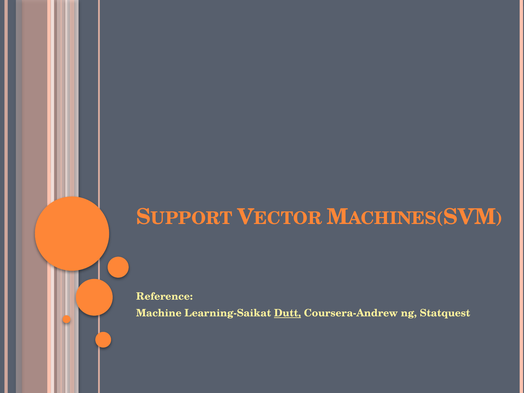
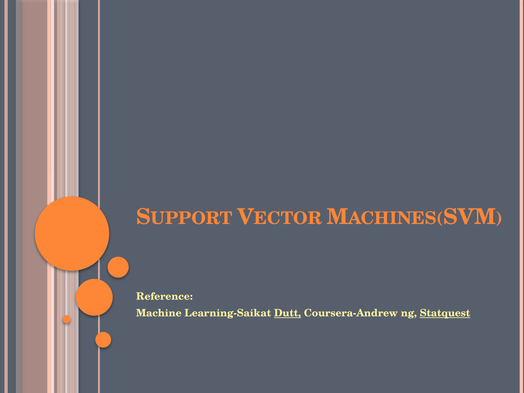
Statquest underline: none -> present (445, 313)
